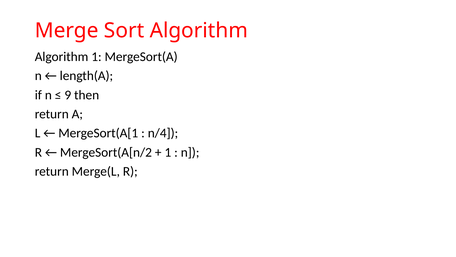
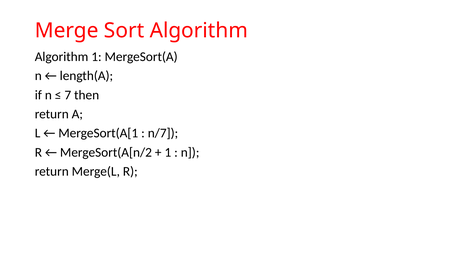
9: 9 -> 7 (68, 95)
n/4: n/4 -> n/7 (163, 133)
